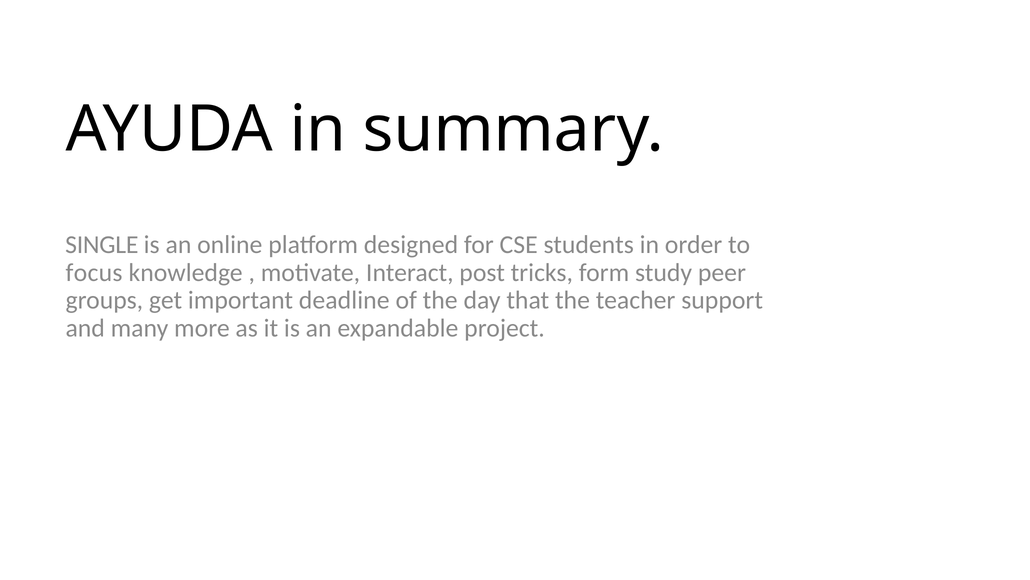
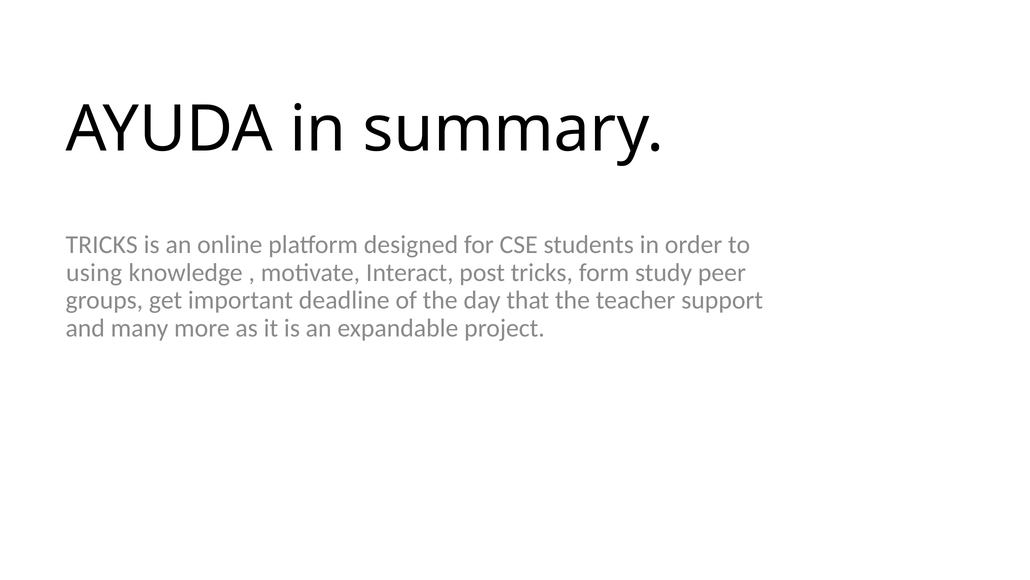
SINGLE: SINGLE -> TRICKS (102, 244)
focus: focus -> using (94, 272)
